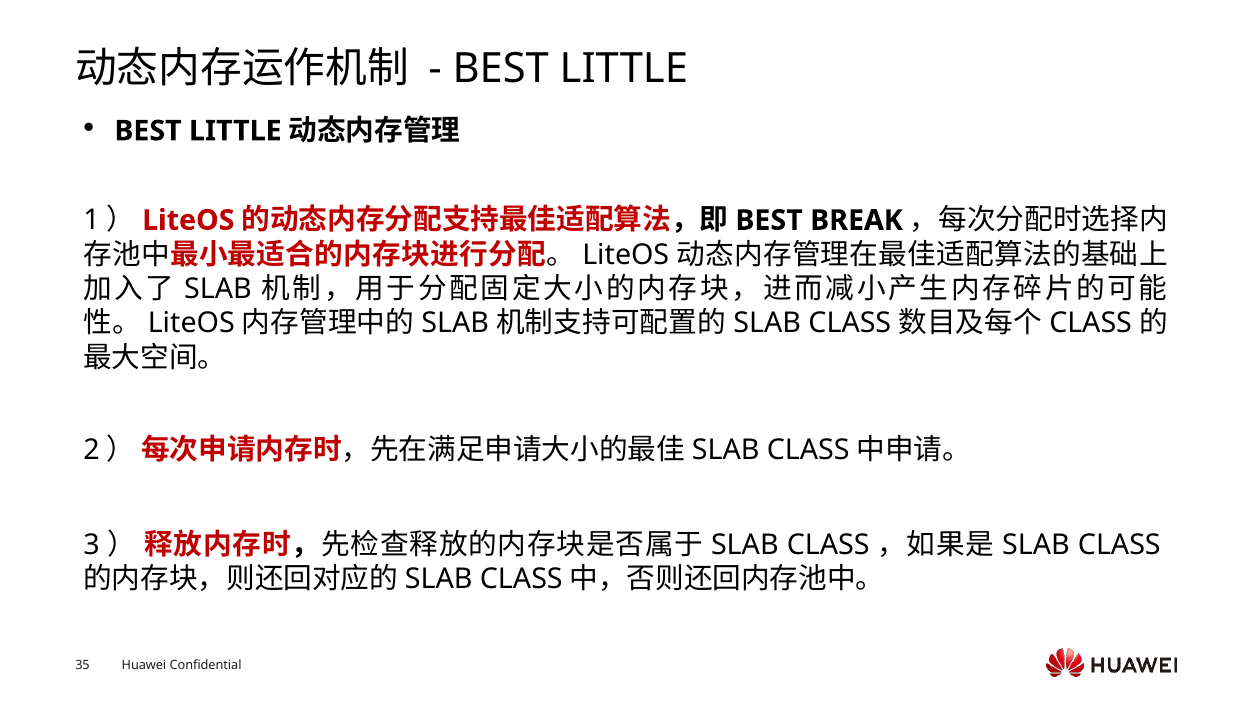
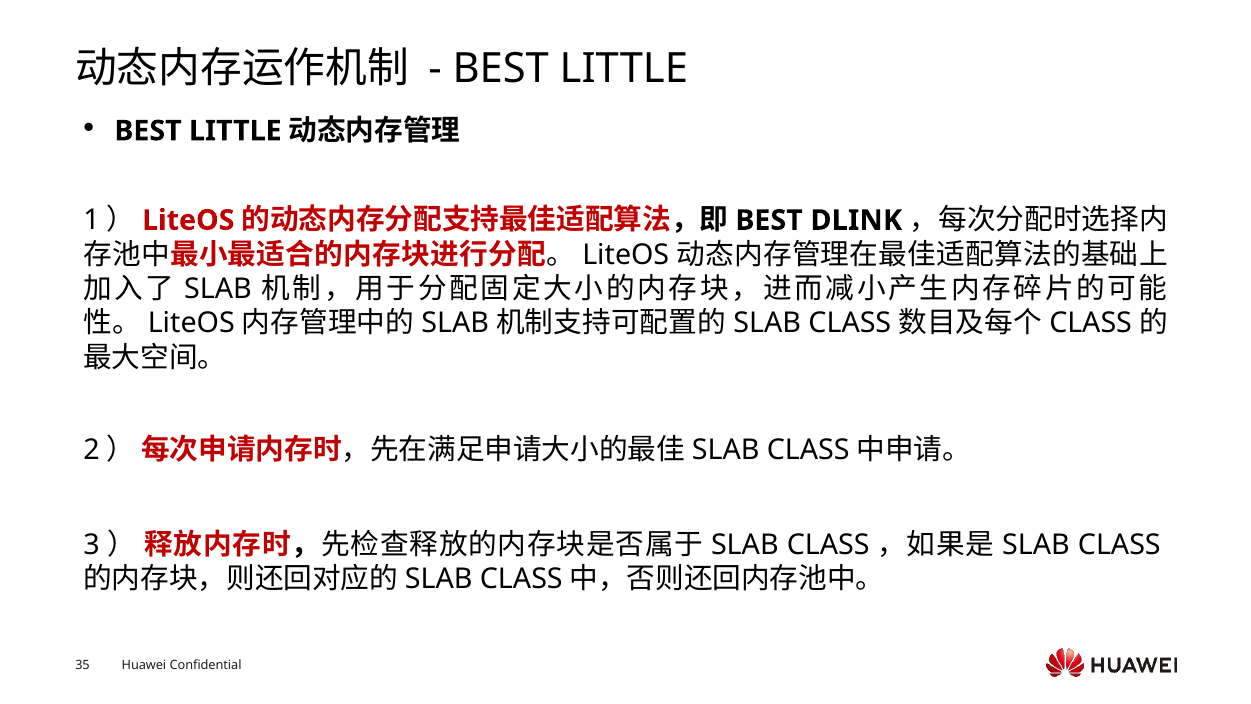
BREAK: BREAK -> DLINK (856, 220)
